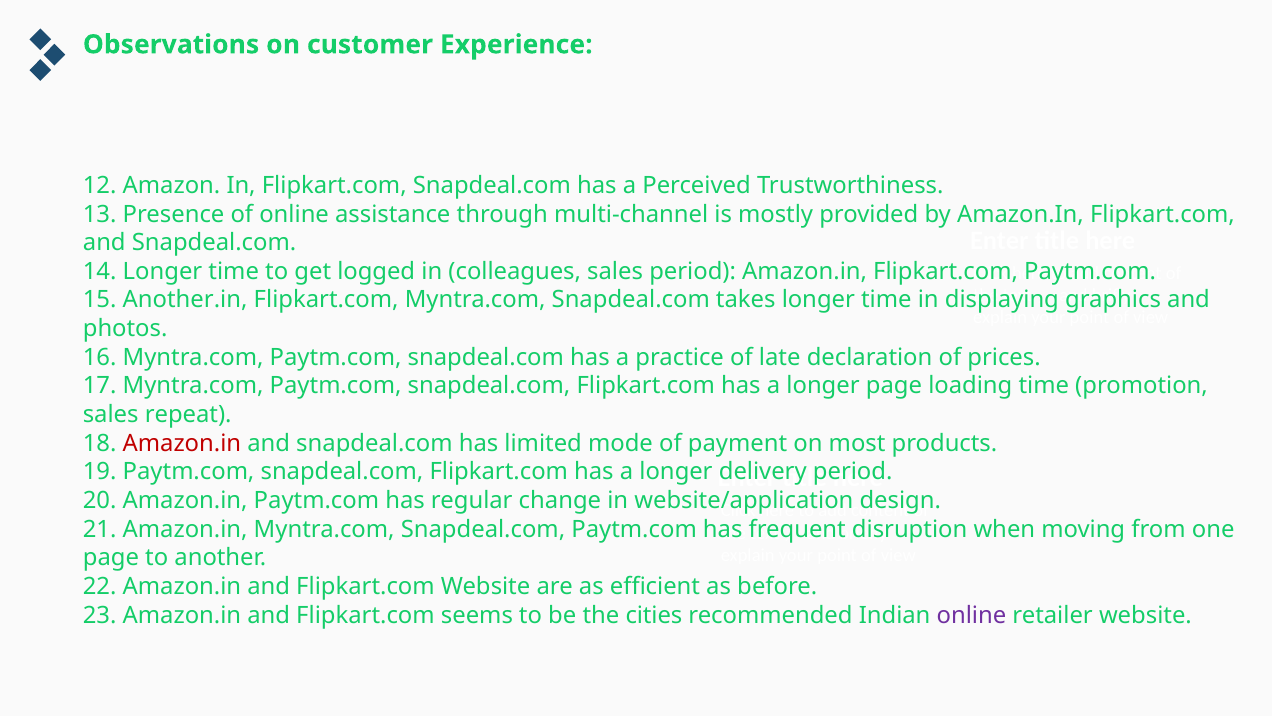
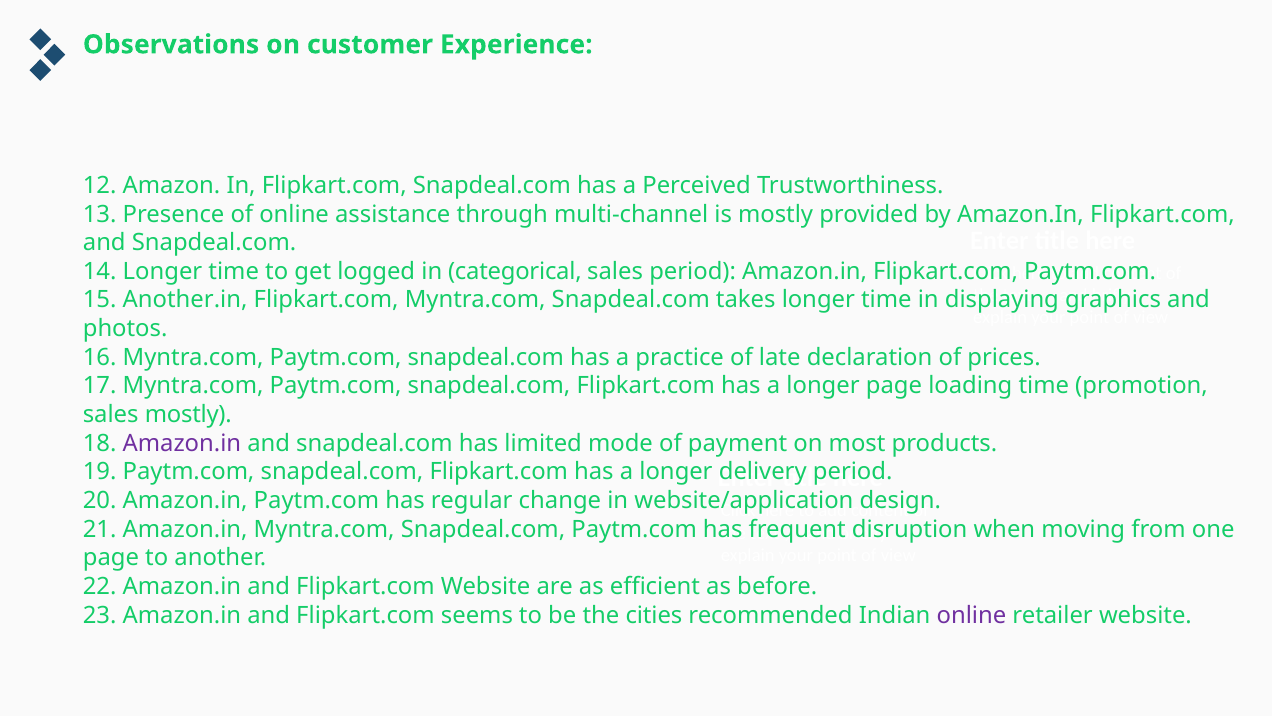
colleagues: colleagues -> categorical (515, 271)
sales repeat: repeat -> mostly (188, 414)
Amazon.in colour: red -> purple (182, 443)
